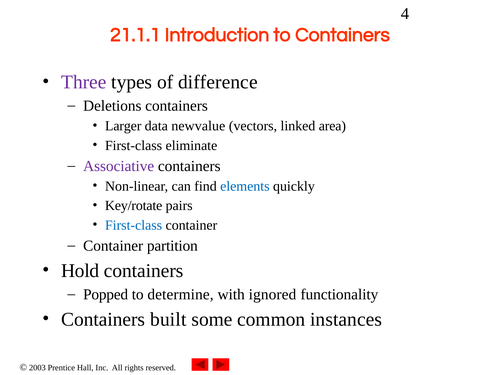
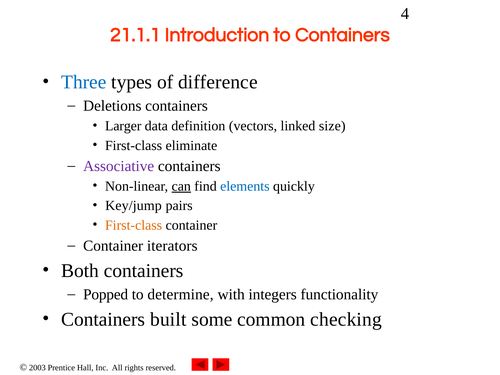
Three colour: purple -> blue (84, 82)
newvalue: newvalue -> definition (198, 126)
area: area -> size (332, 126)
can underline: none -> present (181, 186)
Key/rotate: Key/rotate -> Key/jump (133, 206)
First-class colour: blue -> orange (134, 225)
partition: partition -> iterators (172, 246)
Hold: Hold -> Both (80, 271)
ignored: ignored -> integers (273, 294)
instances: instances -> checking (346, 319)
